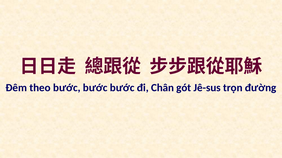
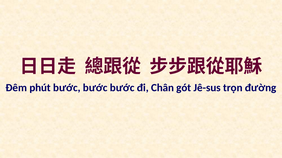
theo: theo -> phút (40, 88)
